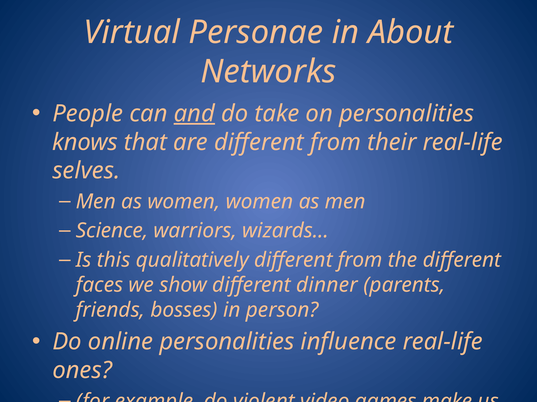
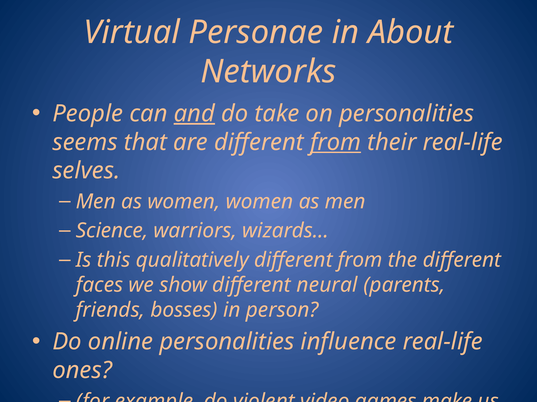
knows: knows -> seems (85, 142)
from underline: none -> present (336, 142)
dinner: dinner -> neural (327, 285)
